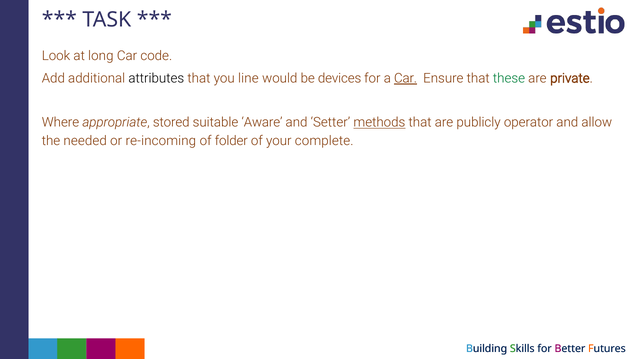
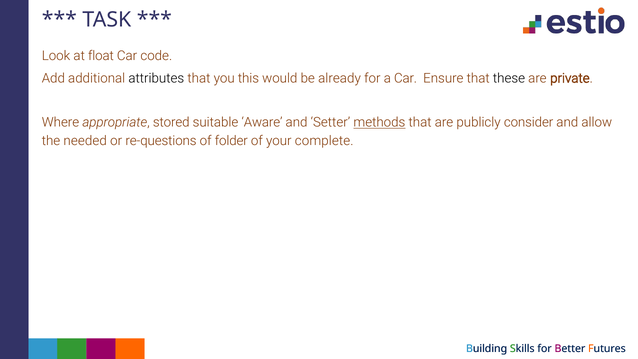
long: long -> float (101, 56)
line: line -> this (248, 78)
devices: devices -> already (339, 78)
Car underline: present -> none (406, 78)
these colour: green -> black (509, 78)
operator: operator -> consider (529, 123)
re-incoming: re-incoming -> re-questions (161, 141)
